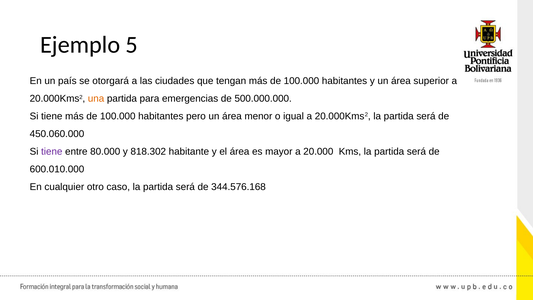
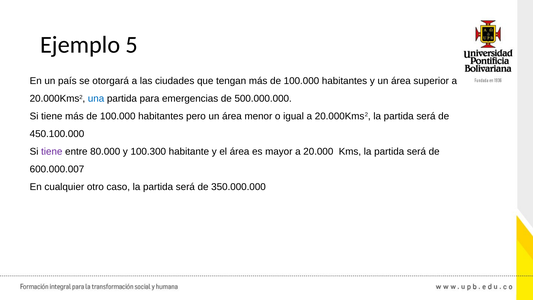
una colour: orange -> blue (96, 99)
450.060.000: 450.060.000 -> 450.100.000 (57, 134)
818.302: 818.302 -> 100.300 (148, 152)
600.010.000: 600.010.000 -> 600.000.007 (57, 169)
344.576.168: 344.576.168 -> 350.000.000 (238, 187)
